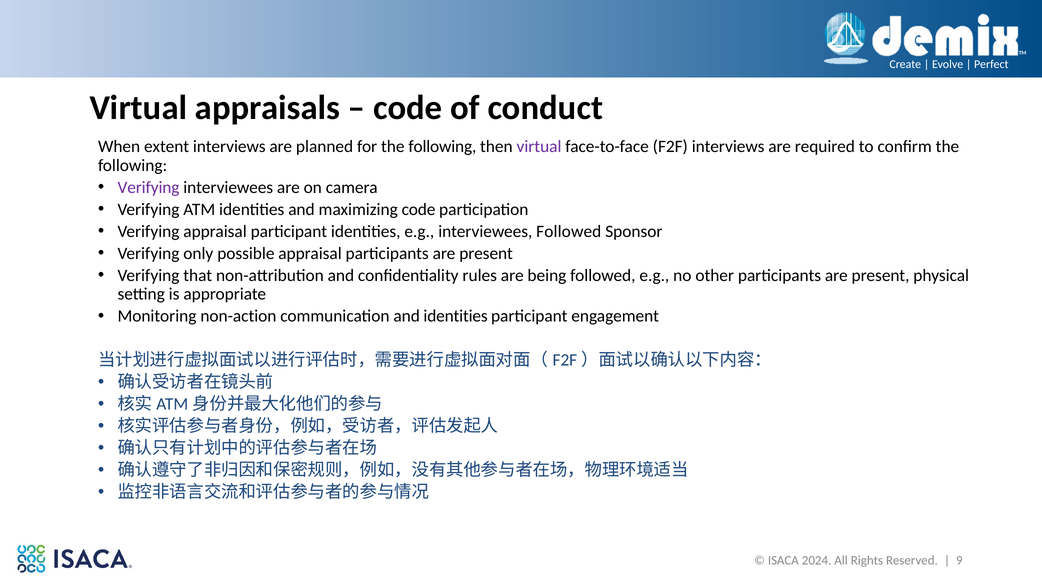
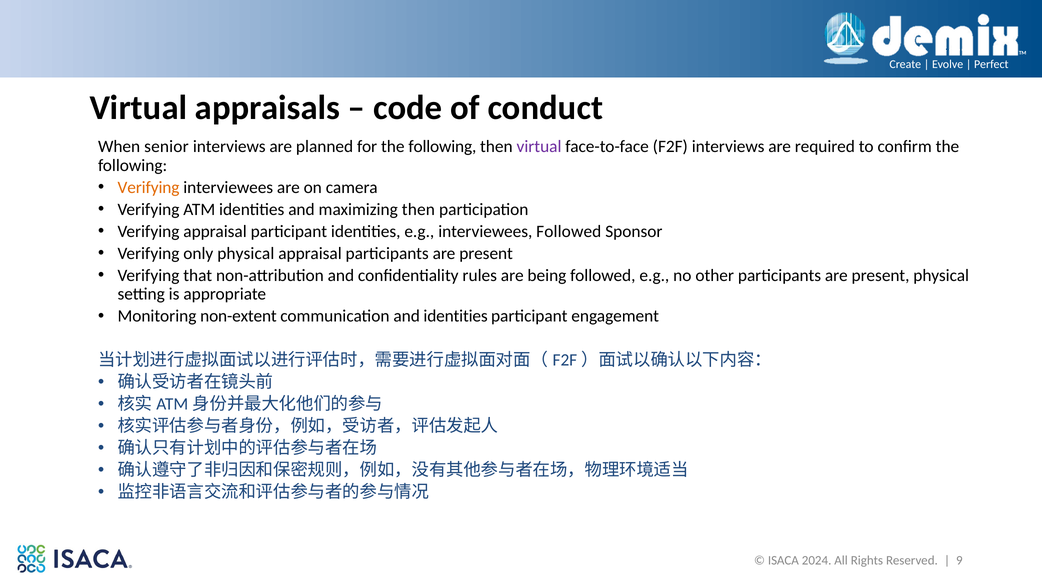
extent: extent -> senior (166, 147)
Verifying colour: purple -> orange (149, 187)
maximizing code: code -> then (418, 209)
only possible: possible -> physical (246, 253)
non-action: non-action -> non-extent (238, 316)
